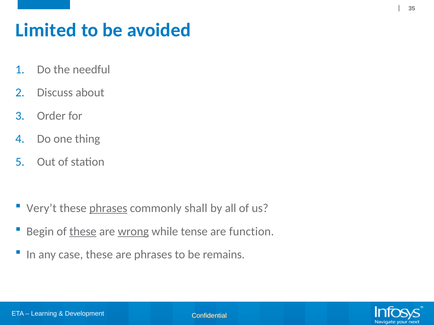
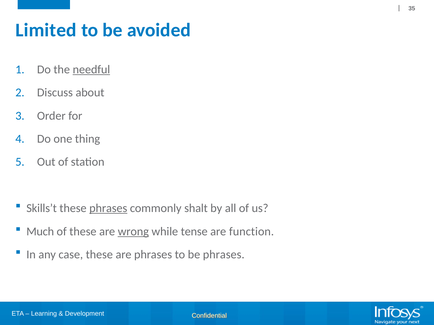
needful underline: none -> present (91, 70)
Very’t: Very’t -> Skills’t (42, 209)
shall: shall -> shalt (196, 209)
Begin: Begin -> Much (40, 232)
these underline: present -> none (83, 232)
be remains: remains -> phrases (224, 255)
